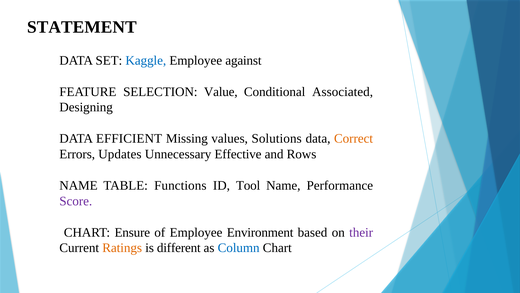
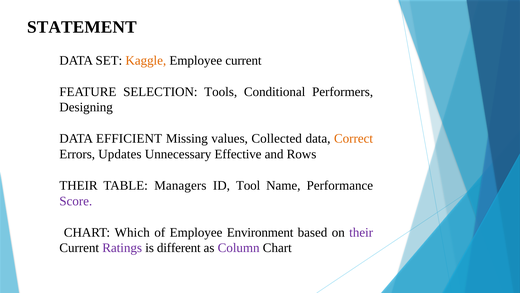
Kaggle colour: blue -> orange (146, 60)
Employee against: against -> current (243, 60)
Value: Value -> Tools (221, 92)
Associated: Associated -> Performers (343, 92)
Solutions: Solutions -> Collected (277, 138)
NAME: NAME -> THEIR (79, 185)
Functions: Functions -> Managers (180, 185)
Ensure: Ensure -> Which (132, 232)
Ratings colour: orange -> purple (122, 248)
Column colour: blue -> purple (239, 248)
